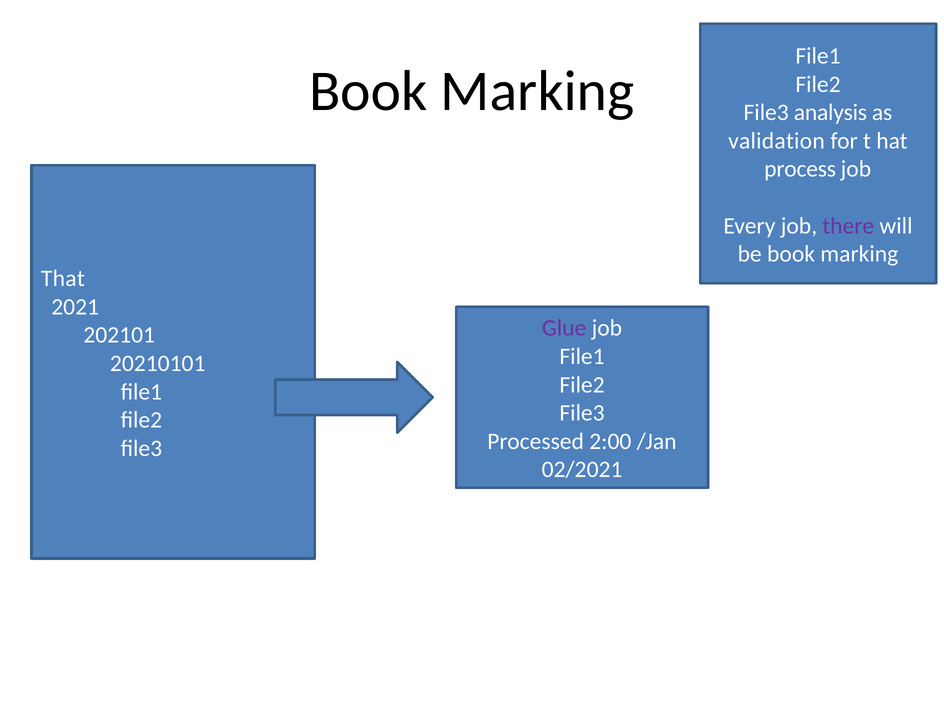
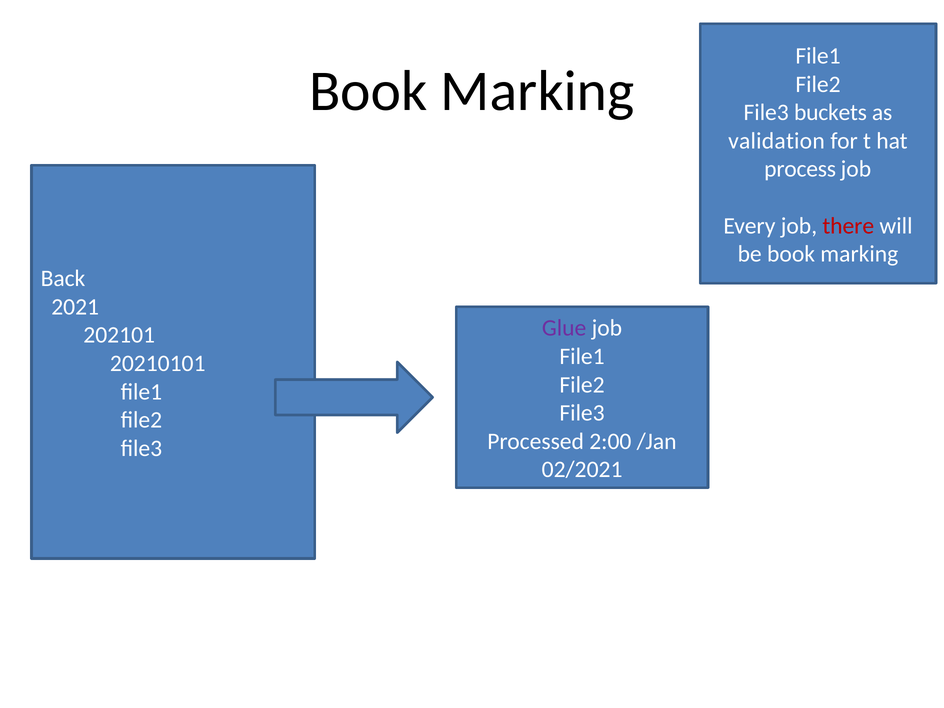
analysis: analysis -> buckets (830, 113)
there colour: purple -> red (848, 226)
That: That -> Back (63, 279)
